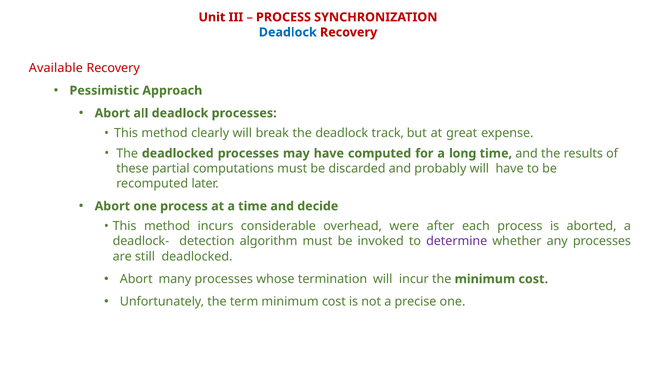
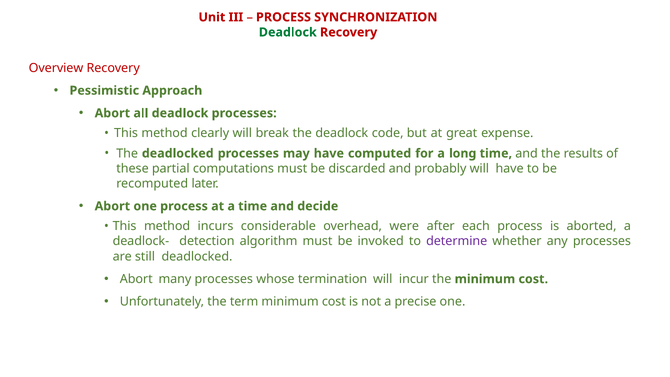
Deadlock colour: blue -> green (288, 32)
Available: Available -> Overview (56, 68)
track: track -> code (388, 133)
